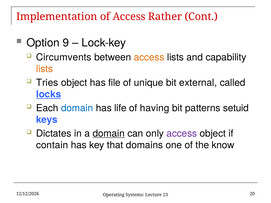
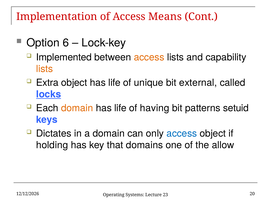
Rather: Rather -> Means (165, 17)
9: 9 -> 6 (66, 43)
Circumvents: Circumvents -> Implemented (64, 57)
Tries: Tries -> Extra (47, 83)
object has file: file -> life (114, 83)
domain colour: blue -> orange (77, 108)
domain underline: present -> none (109, 134)
access colour: purple -> blue (182, 134)
contain: contain -> holding (52, 145)
know: know -> allow (223, 145)
